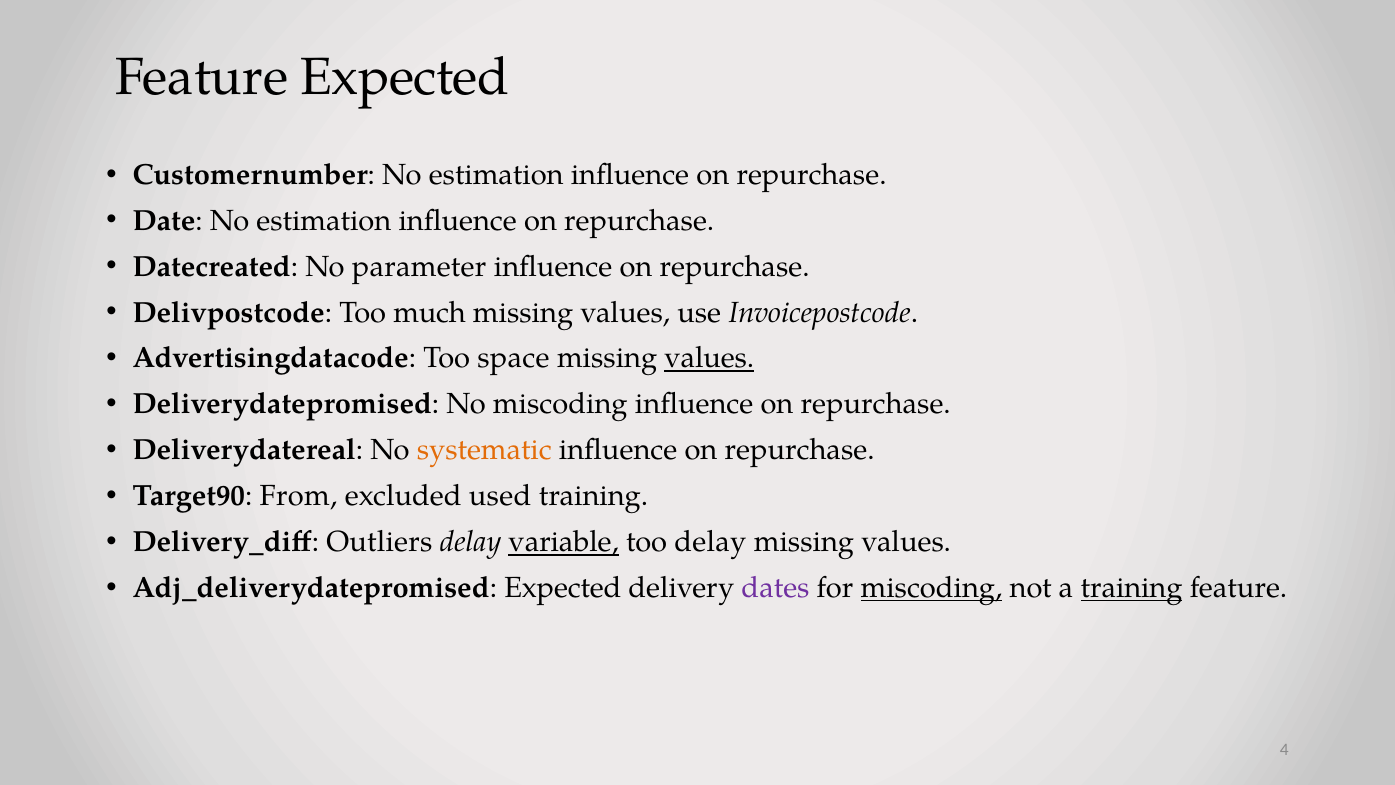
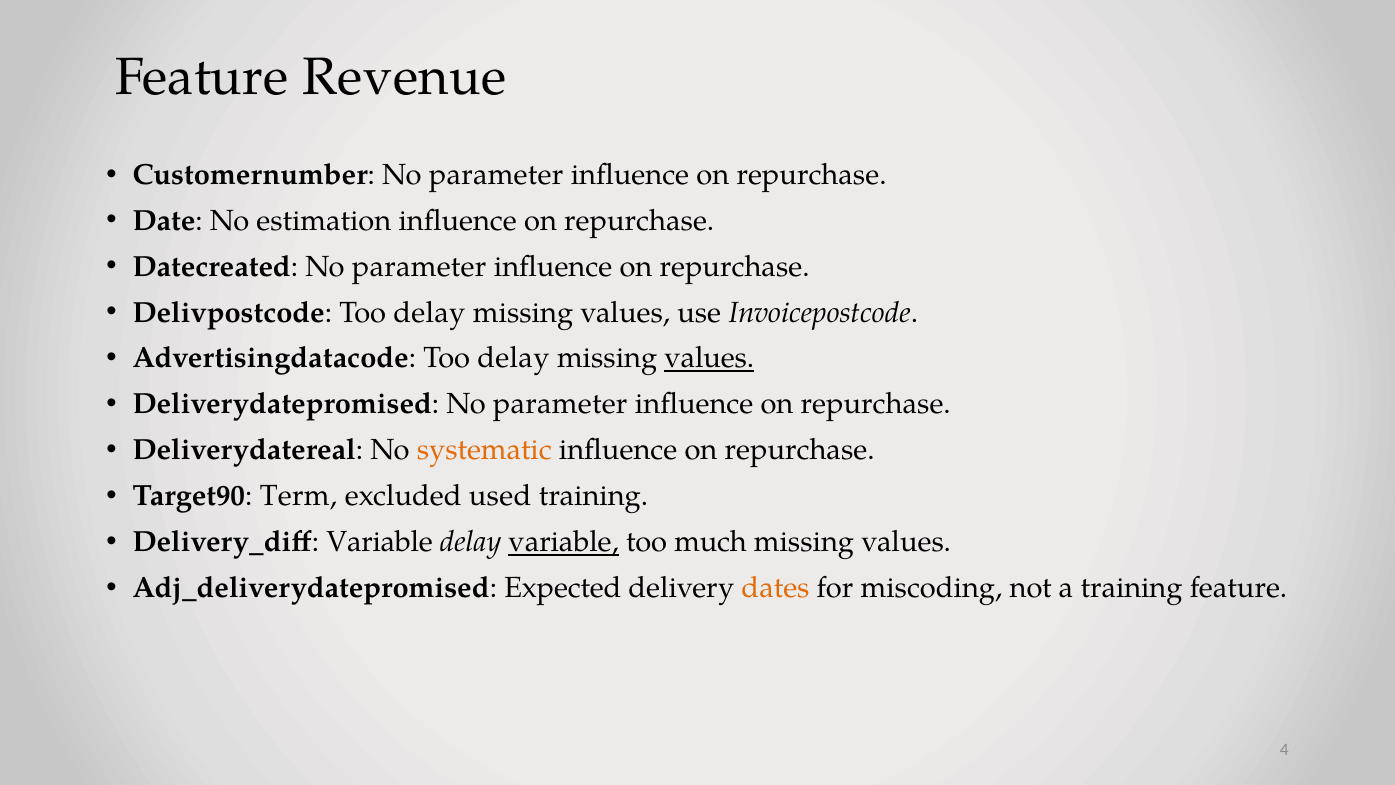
Feature Expected: Expected -> Revenue (404, 78)
Customernumber No estimation: estimation -> parameter (496, 175)
Delivpostcode Too much: much -> delay (429, 312)
Advertisingdatacode Too space: space -> delay (513, 358)
Deliverydatepromised No miscoding: miscoding -> parameter (560, 404)
From: From -> Term (298, 496)
Delivery_diff Outliers: Outliers -> Variable (380, 542)
too delay: delay -> much (711, 542)
dates colour: purple -> orange (776, 588)
miscoding underline: present -> none (932, 588)
training underline: present -> none (1132, 588)
